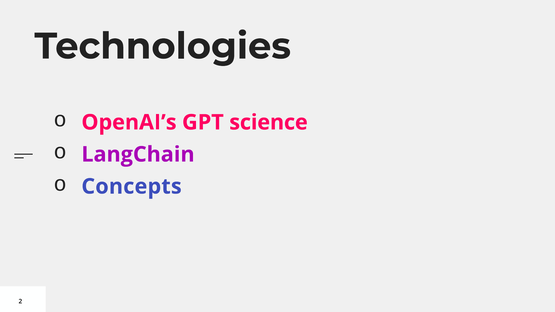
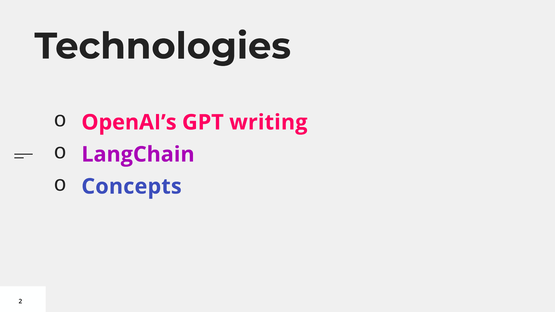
science: science -> writing (268, 122)
